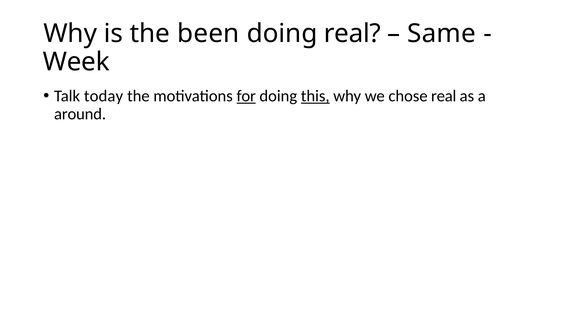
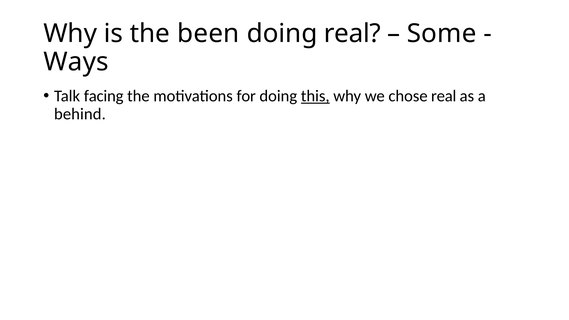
Same: Same -> Some (442, 34)
Week: Week -> Ways (76, 62)
today: today -> facing (104, 96)
for underline: present -> none (246, 96)
around: around -> behind (80, 114)
